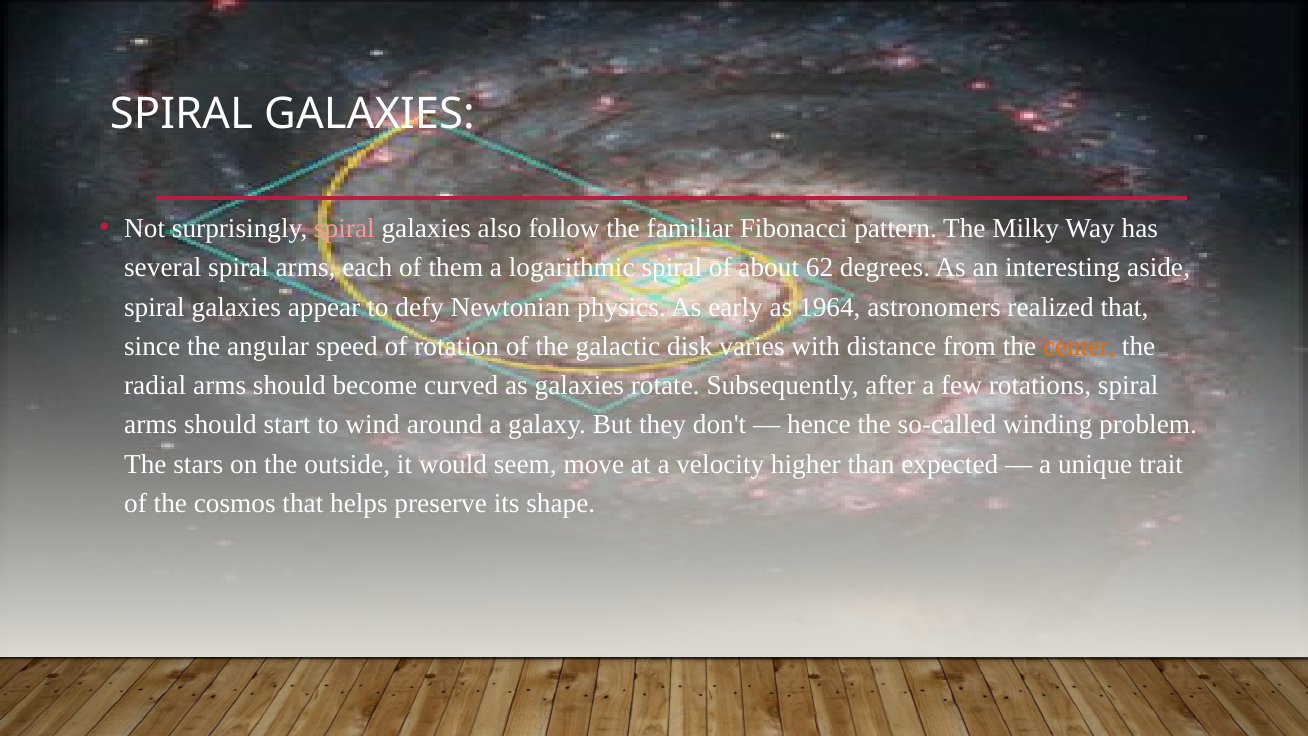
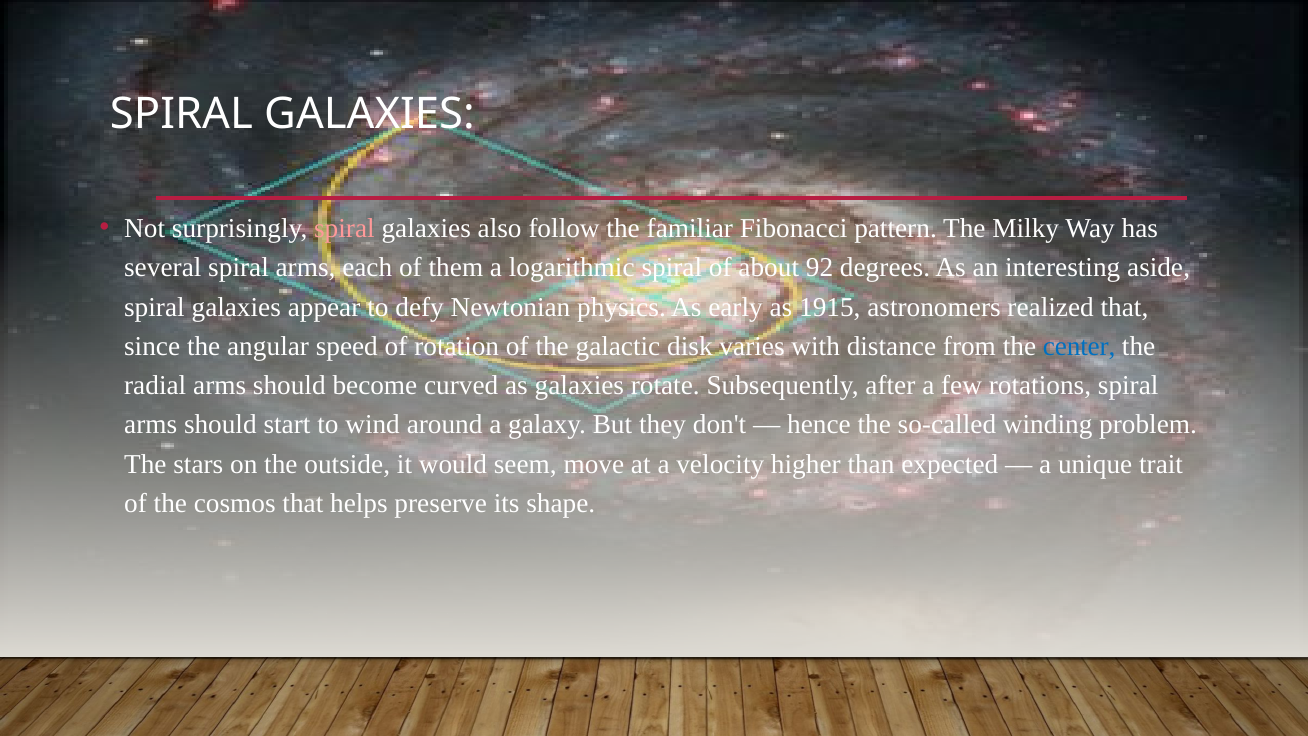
62: 62 -> 92 (820, 268)
1964: 1964 -> 1915 (830, 307)
center colour: orange -> blue (1079, 346)
